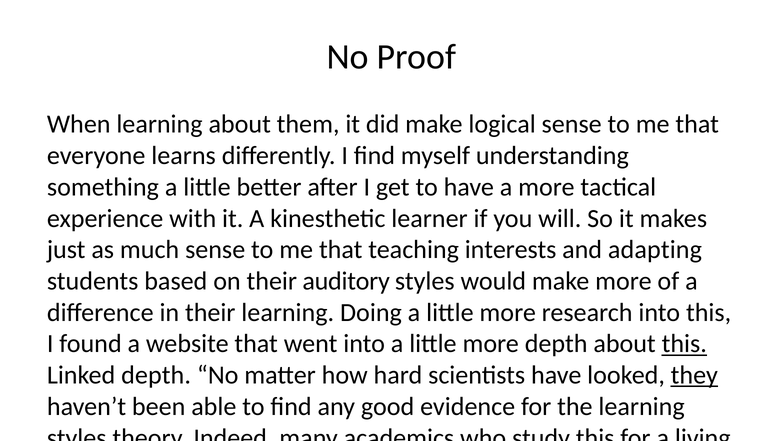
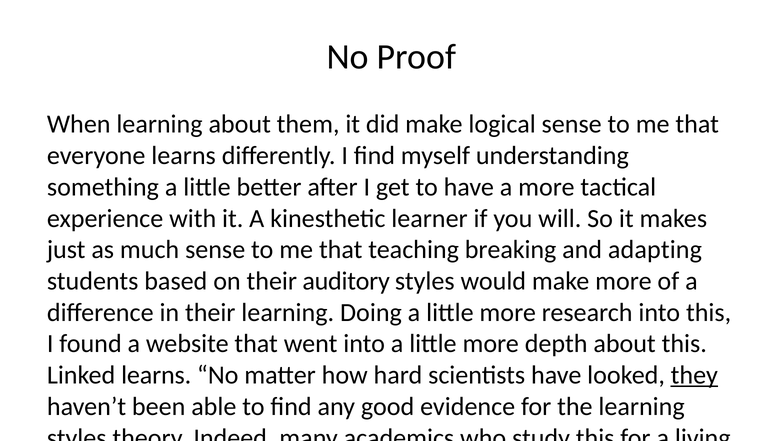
interests: interests -> breaking (511, 249)
this underline: present -> none (684, 343)
Linked depth: depth -> learns (156, 375)
